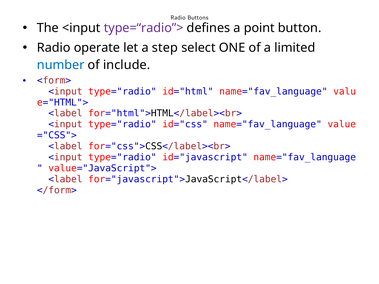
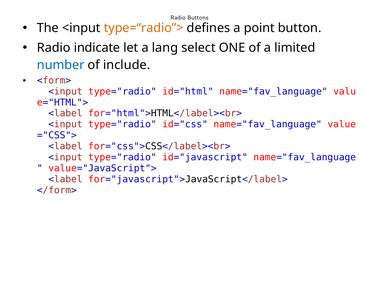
type=“radio”> colour: purple -> orange (144, 28)
operate: operate -> indicate (97, 48)
step: step -> lang (165, 48)
